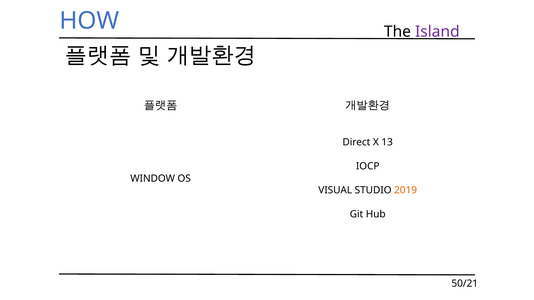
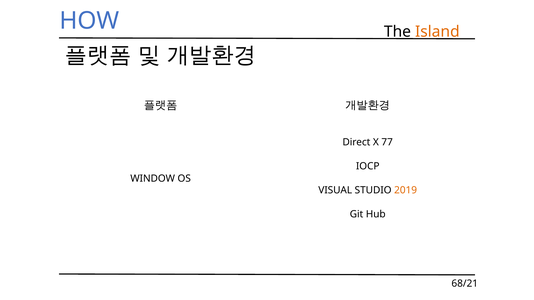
Island colour: purple -> orange (437, 32)
13: 13 -> 77 (387, 142)
50/21: 50/21 -> 68/21 (465, 284)
